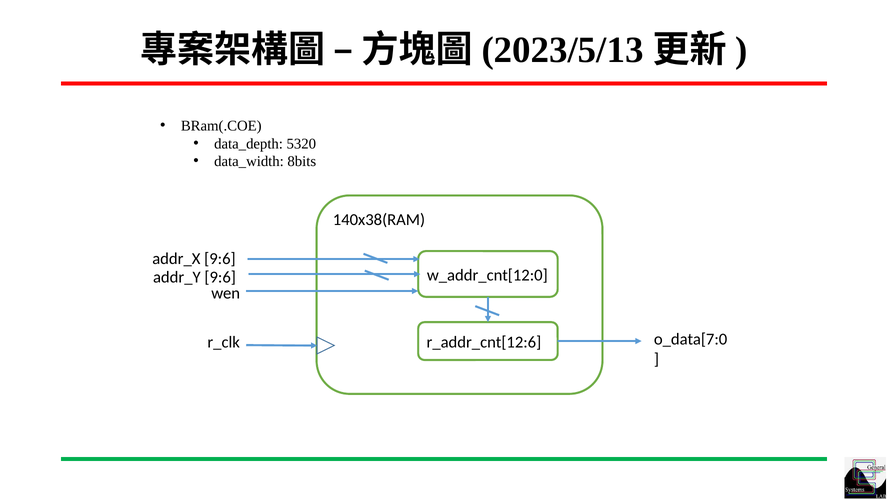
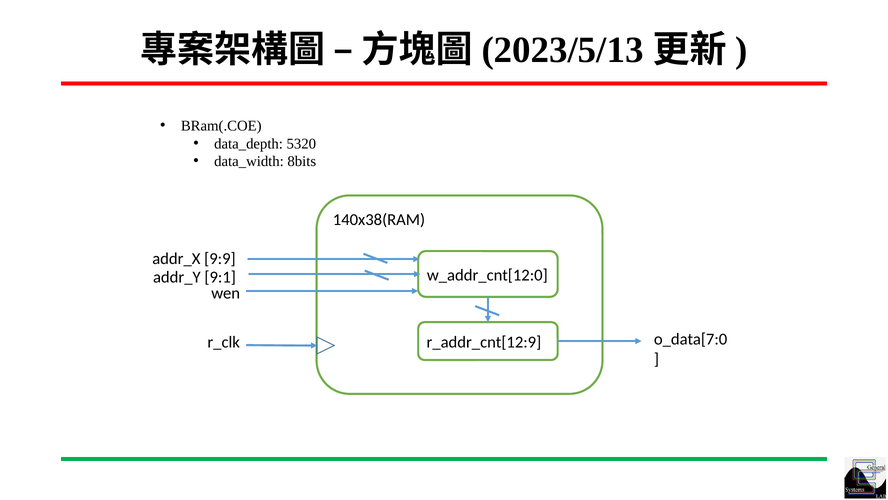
addr_X 9:6: 9:6 -> 9:9 (220, 258)
addr_Y 9:6: 9:6 -> 9:1 (220, 277)
r_addr_cnt[12:6: r_addr_cnt[12:6 -> r_addr_cnt[12:9 (484, 342)
